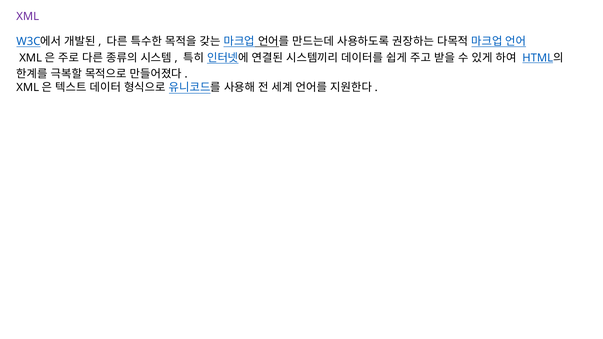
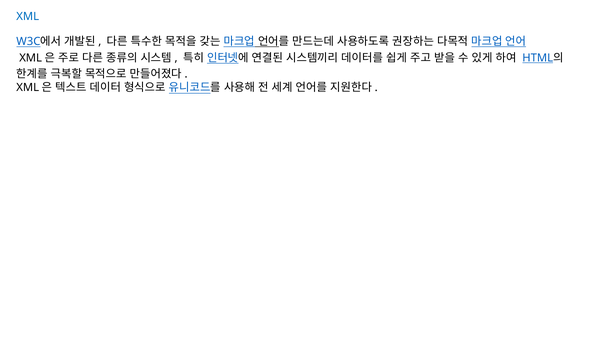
XML colour: purple -> blue (28, 16)
